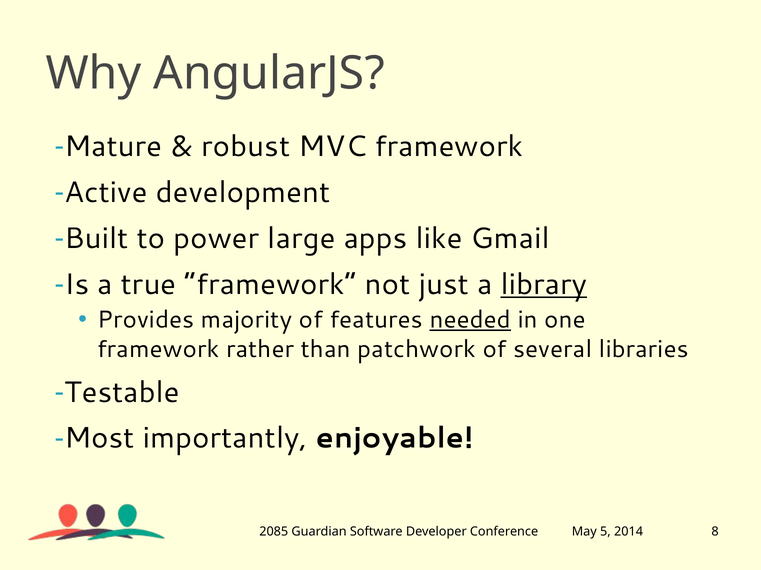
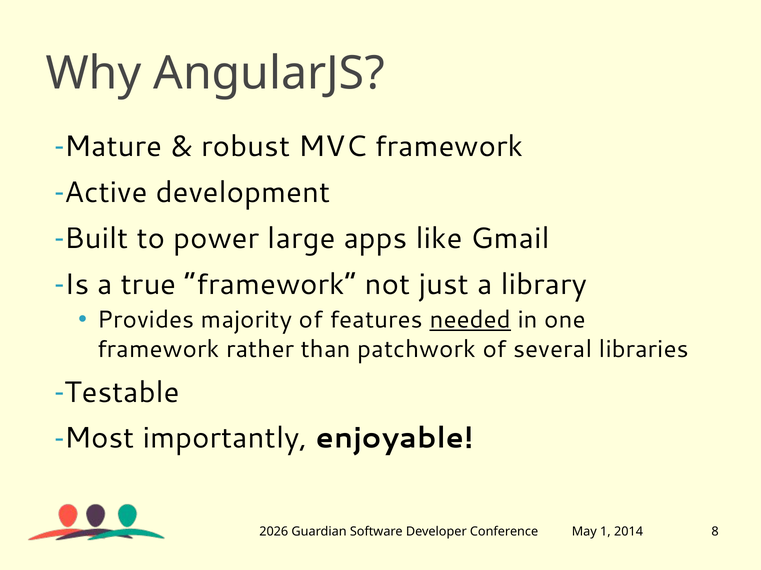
library underline: present -> none (544, 285)
2085: 2085 -> 2026 (274, 532)
5: 5 -> 1 (605, 532)
